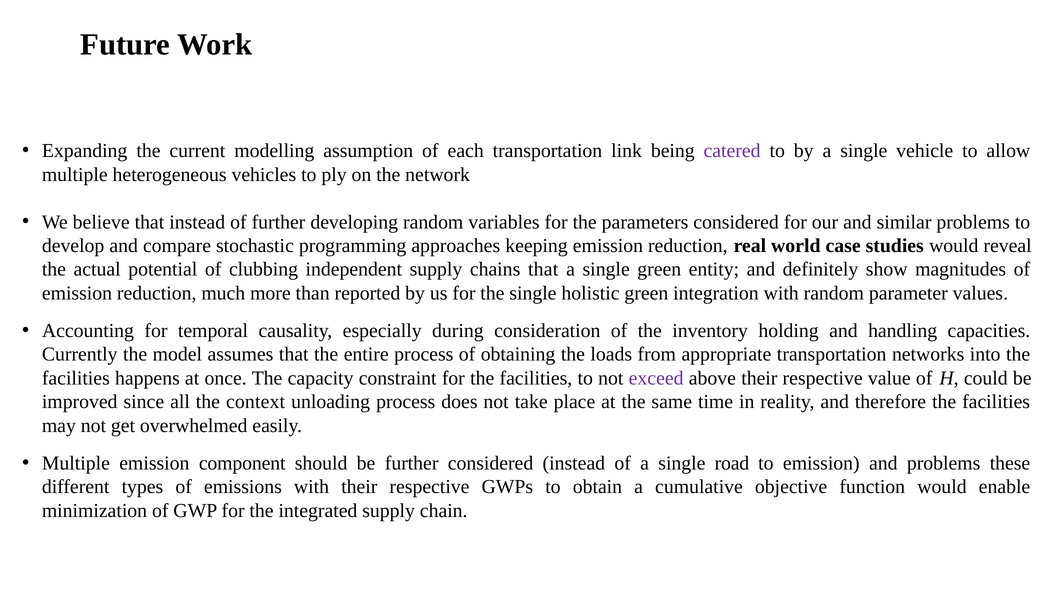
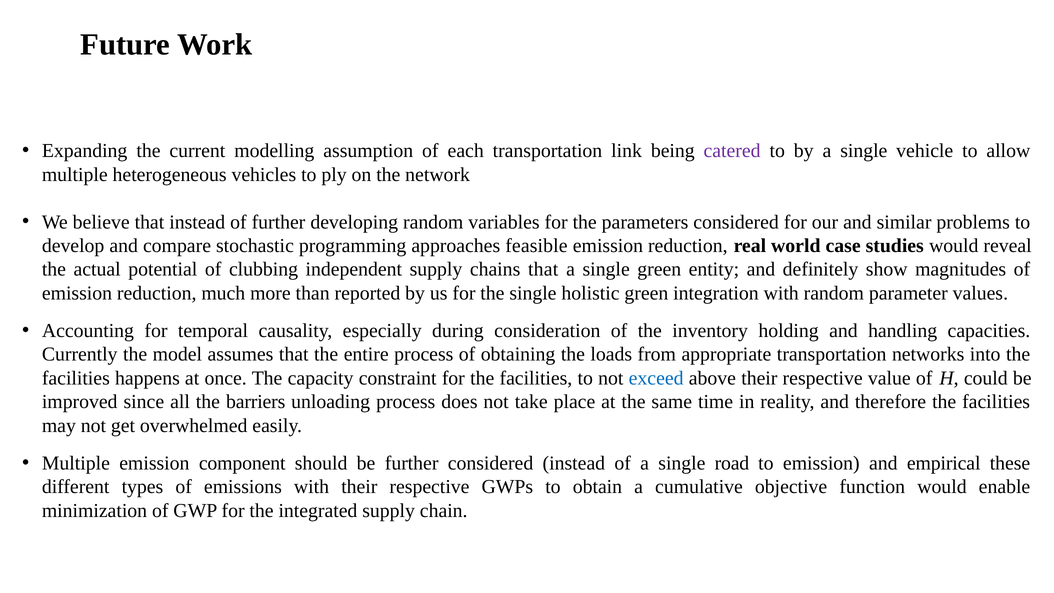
keeping: keeping -> feasible (536, 246)
exceed colour: purple -> blue (656, 378)
context: context -> barriers (256, 402)
and problems: problems -> empirical (944, 463)
